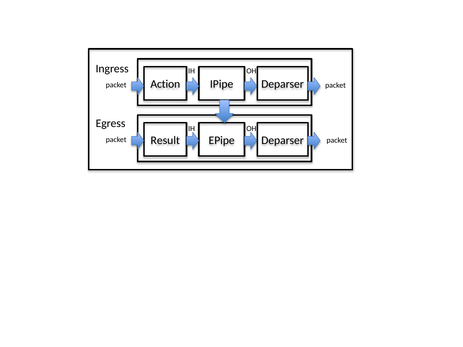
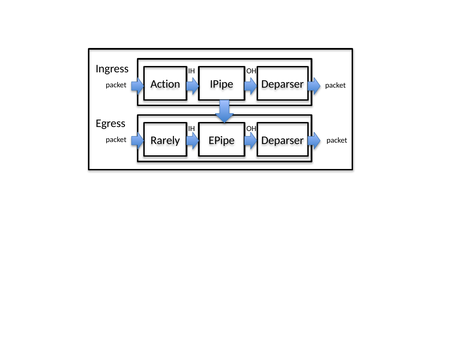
Result: Result -> Rarely (165, 140)
